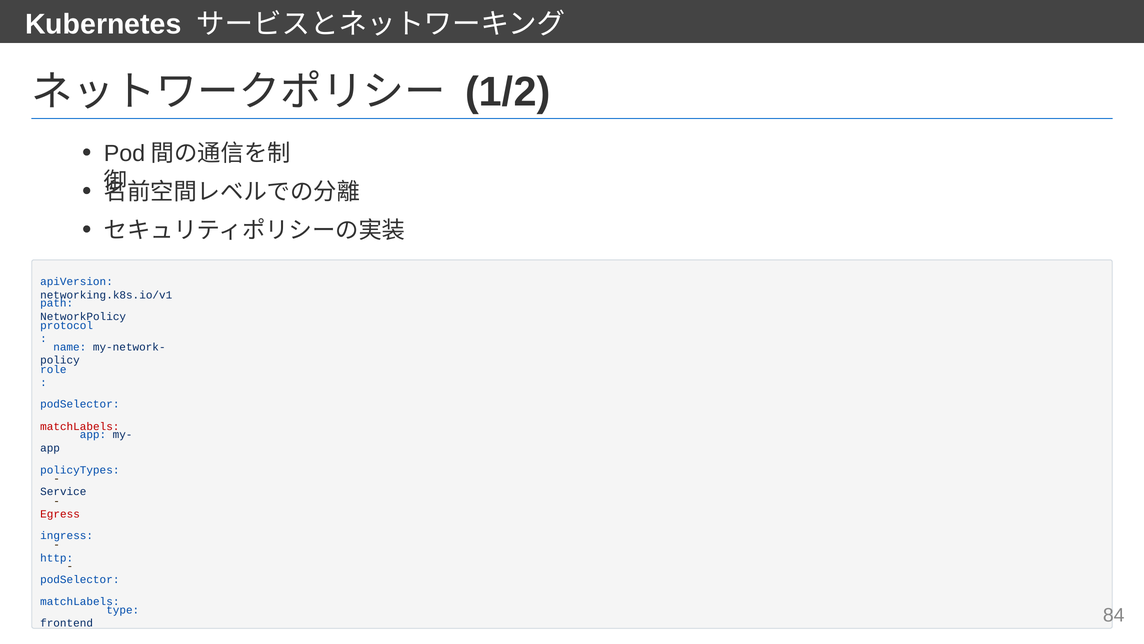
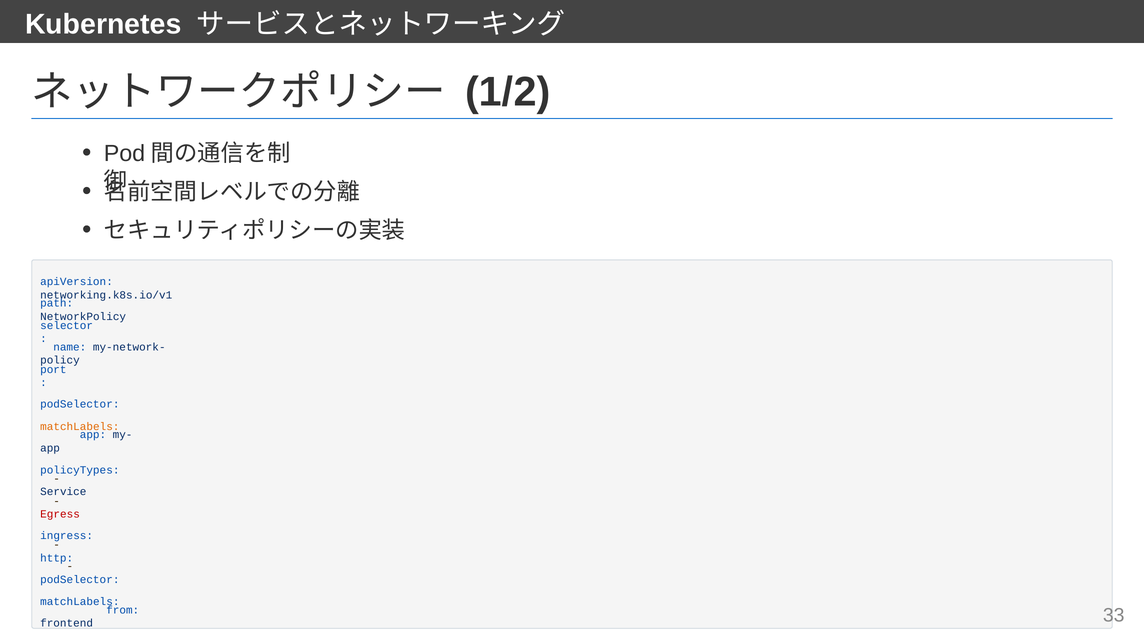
protocol: protocol -> selector (67, 325)
role: role -> port (53, 369)
matchLabels colour: red -> orange (80, 426)
type: type -> from (123, 610)
84: 84 -> 33 (1114, 615)
